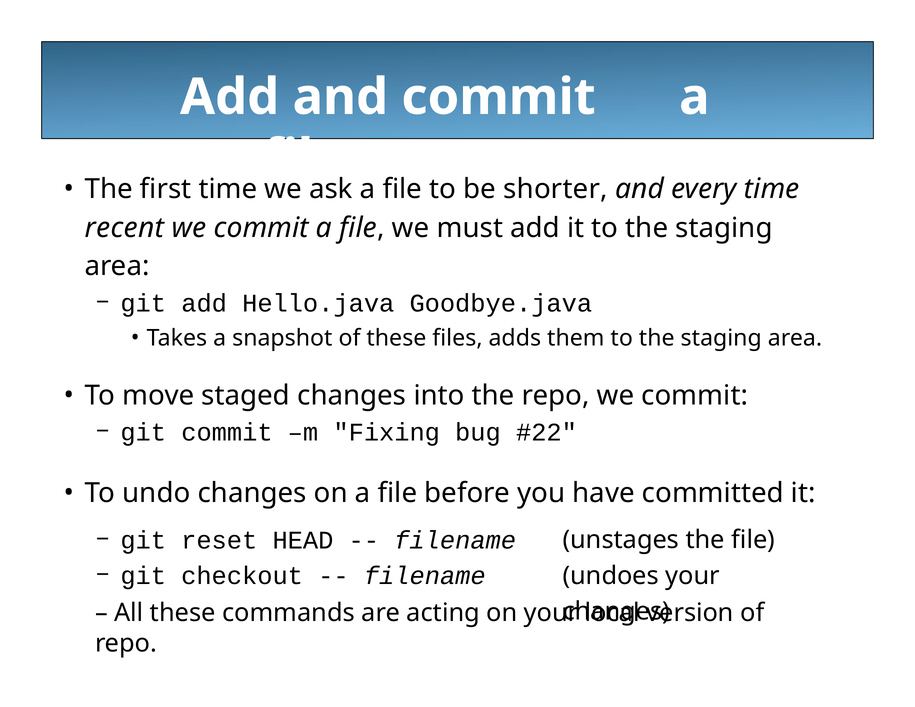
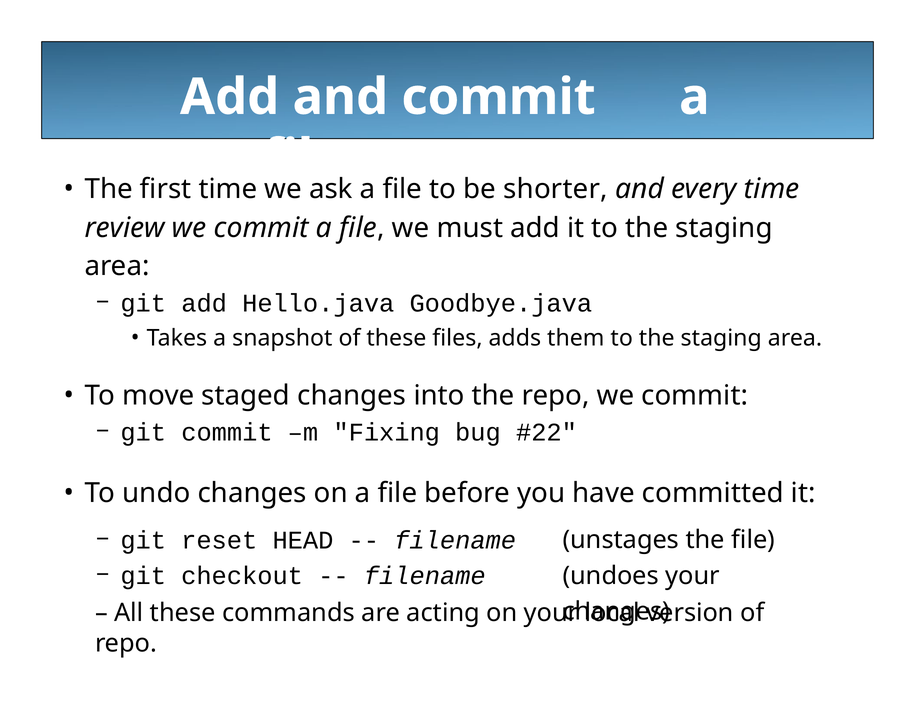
recent: recent -> review (125, 228)
